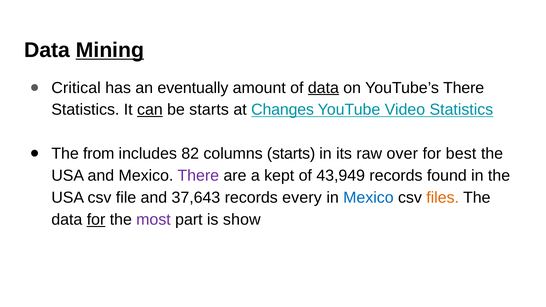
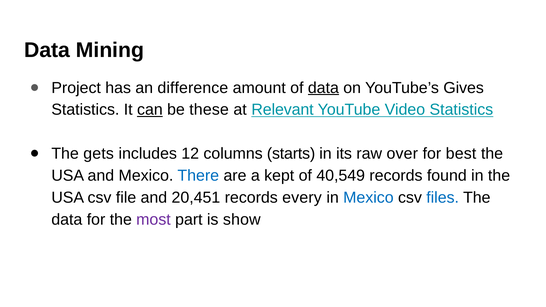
Mining underline: present -> none (110, 50)
Critical: Critical -> Project (76, 88)
eventually: eventually -> difference (193, 88)
YouTube’s There: There -> Gives (464, 88)
be starts: starts -> these (209, 110)
Changes: Changes -> Relevant (283, 110)
from: from -> gets (99, 154)
82: 82 -> 12 (190, 154)
There colour: purple -> blue (198, 176)
43,949: 43,949 -> 40,549 (341, 176)
37,643: 37,643 -> 20,451 (196, 198)
files colour: orange -> blue (443, 198)
for underline: present -> none (96, 220)
